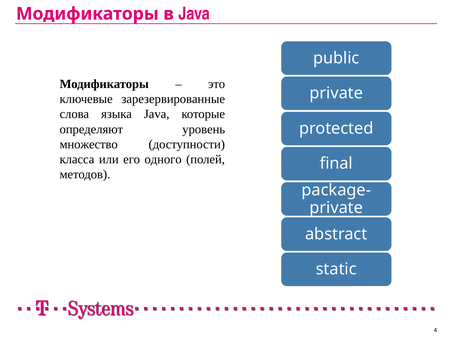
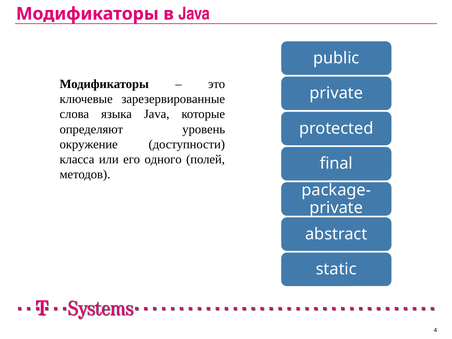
множество: множество -> окружение (89, 144)
